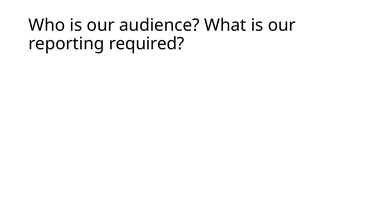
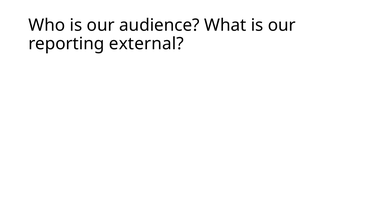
required: required -> external (146, 44)
